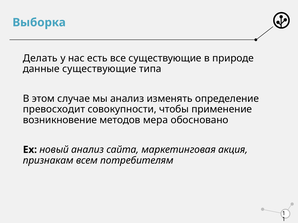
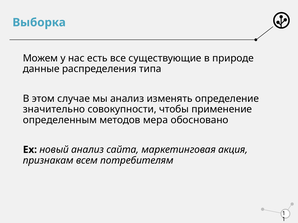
Делать: Делать -> Можем (40, 58)
данные существующие: существующие -> распределения (99, 69)
превосходит: превосходит -> значительно (54, 110)
возникновение: возникновение -> определенным (60, 120)
